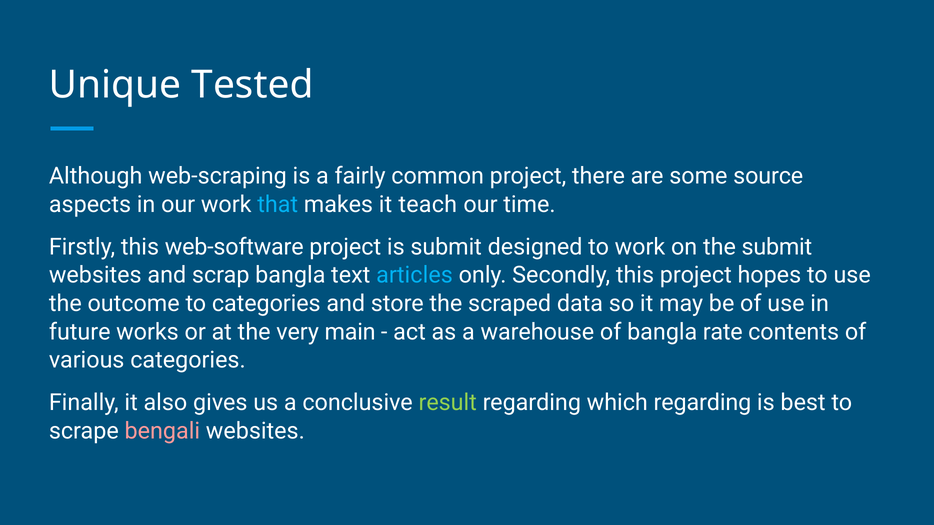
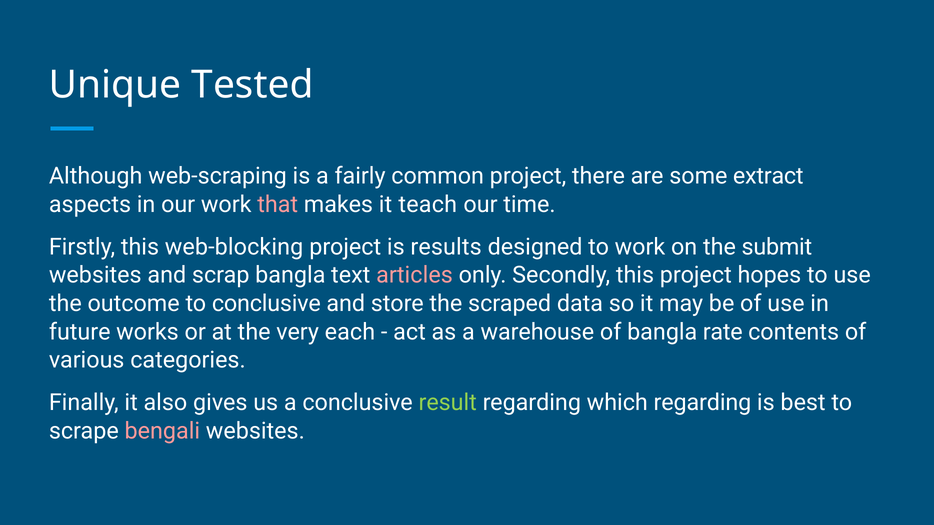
source: source -> extract (768, 176)
that colour: light blue -> pink (278, 205)
web-software: web-software -> web-blocking (234, 247)
is submit: submit -> results (446, 247)
articles colour: light blue -> pink (415, 275)
to categories: categories -> conclusive (266, 304)
main: main -> each (350, 332)
